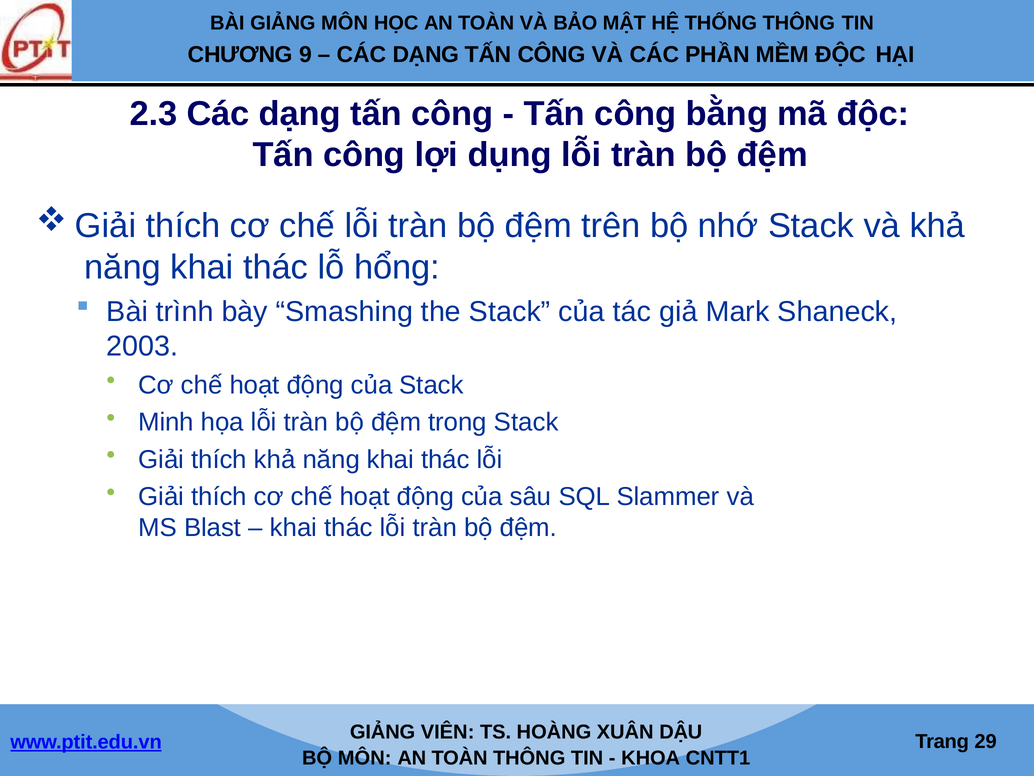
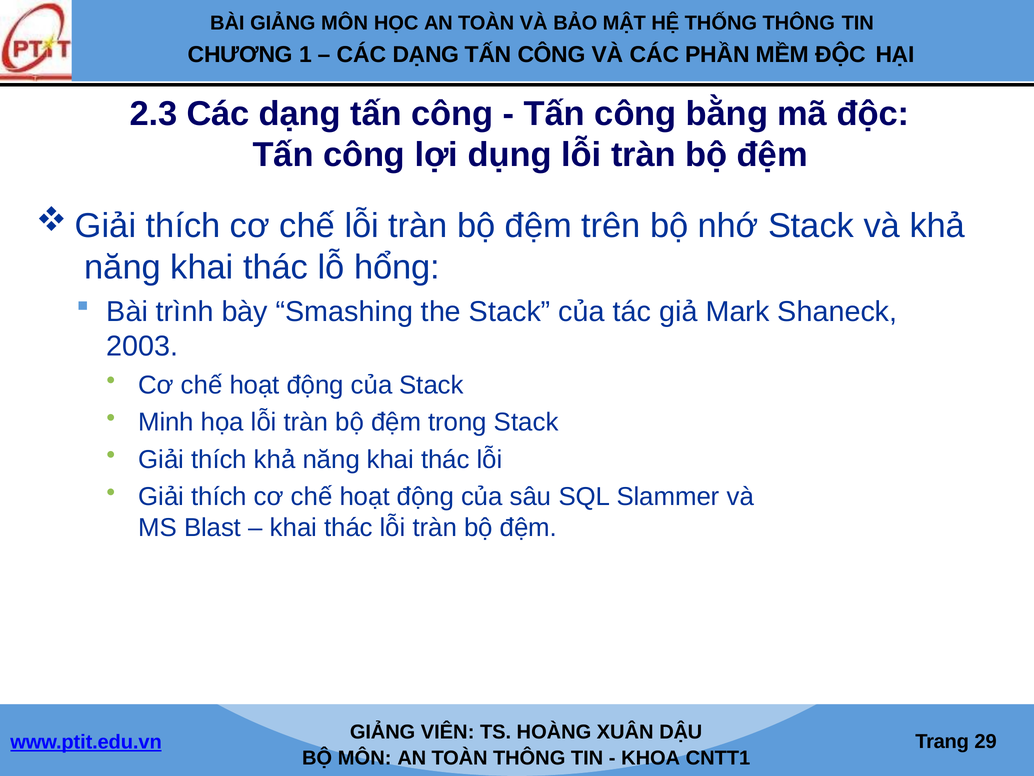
9: 9 -> 1 (306, 54)
